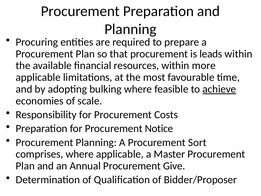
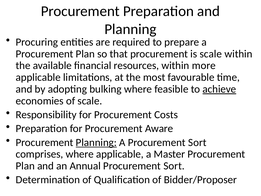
is leads: leads -> scale (211, 54)
Notice: Notice -> Aware (159, 128)
Planning underline: none -> present (96, 142)
Annual Procurement Give: Give -> Sort (174, 166)
